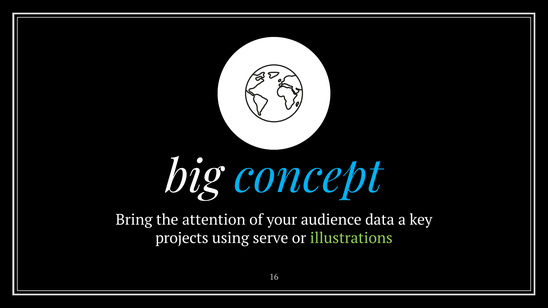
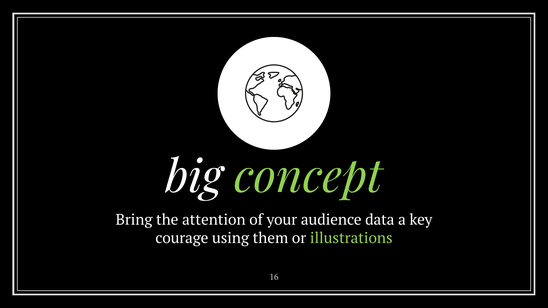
concept colour: light blue -> light green (308, 177)
projects: projects -> courage (182, 238)
serve: serve -> them (270, 238)
